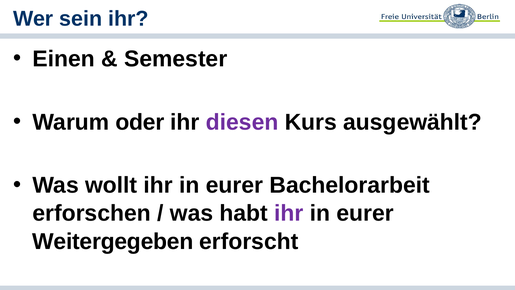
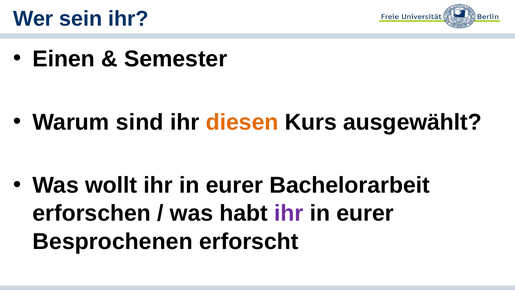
oder: oder -> sind (140, 122)
diesen colour: purple -> orange (242, 122)
Weitergegeben: Weitergegeben -> Besprochenen (113, 241)
